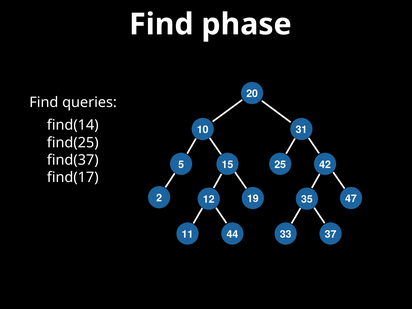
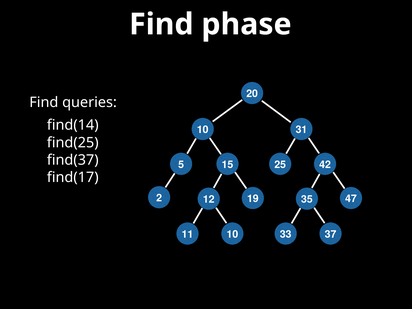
11 44: 44 -> 10 (232, 234)
